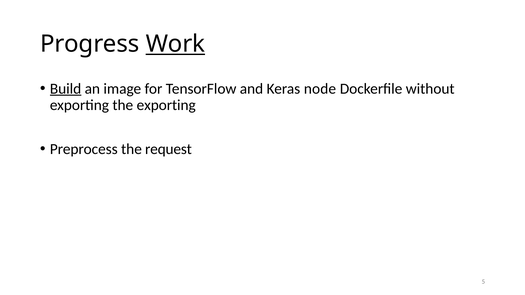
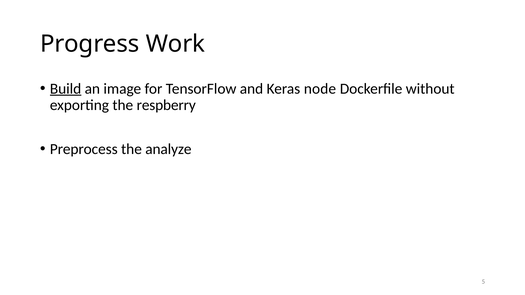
Work underline: present -> none (175, 44)
the exporting: exporting -> respberry (166, 105)
request: request -> analyze (168, 149)
